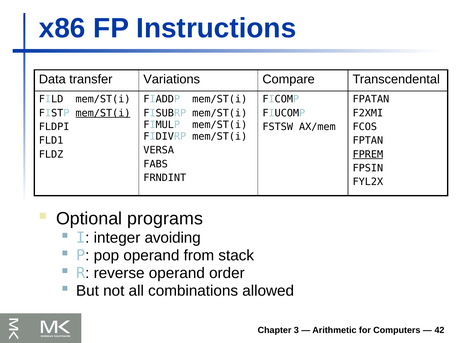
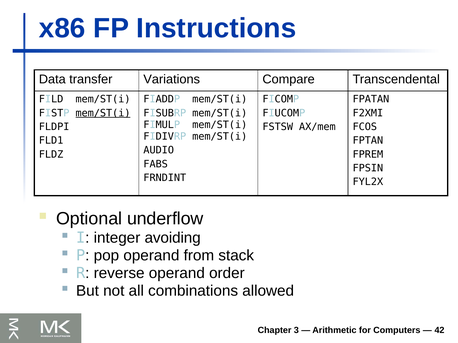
VERSA: VERSA -> AUDIO (159, 151)
FPREM underline: present -> none (368, 155)
programs: programs -> underflow (165, 219)
